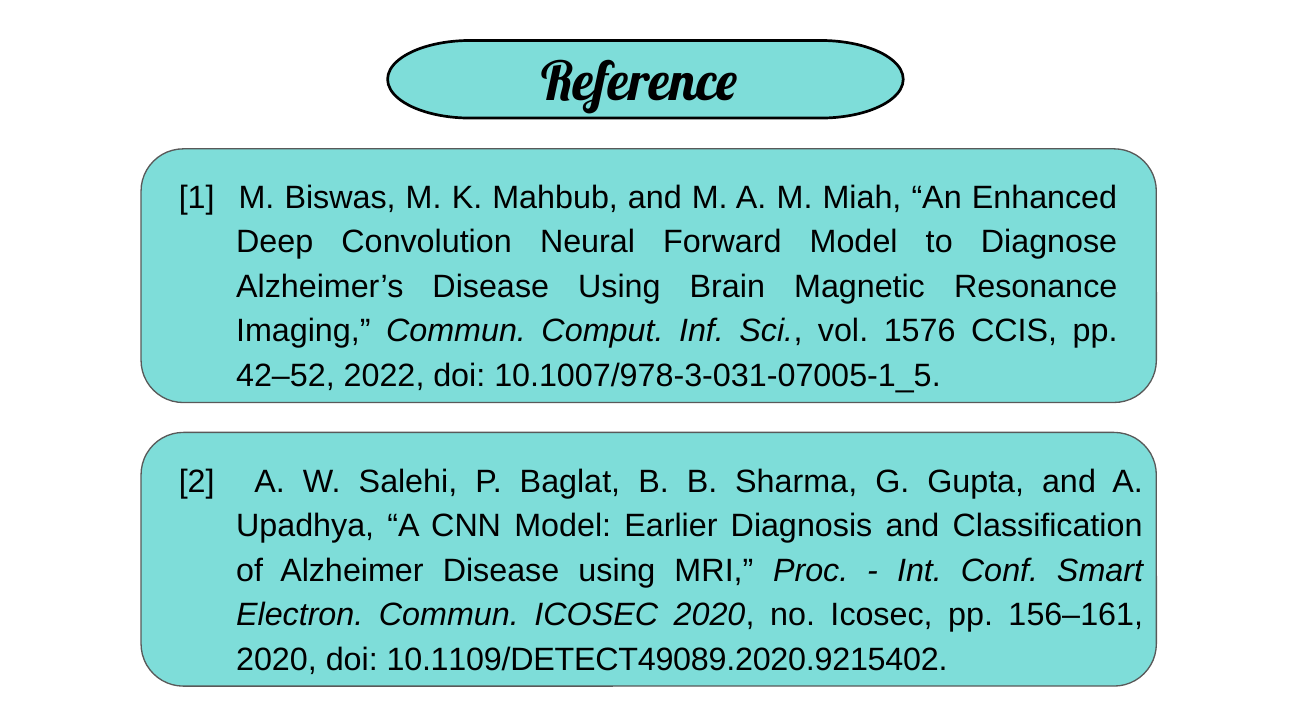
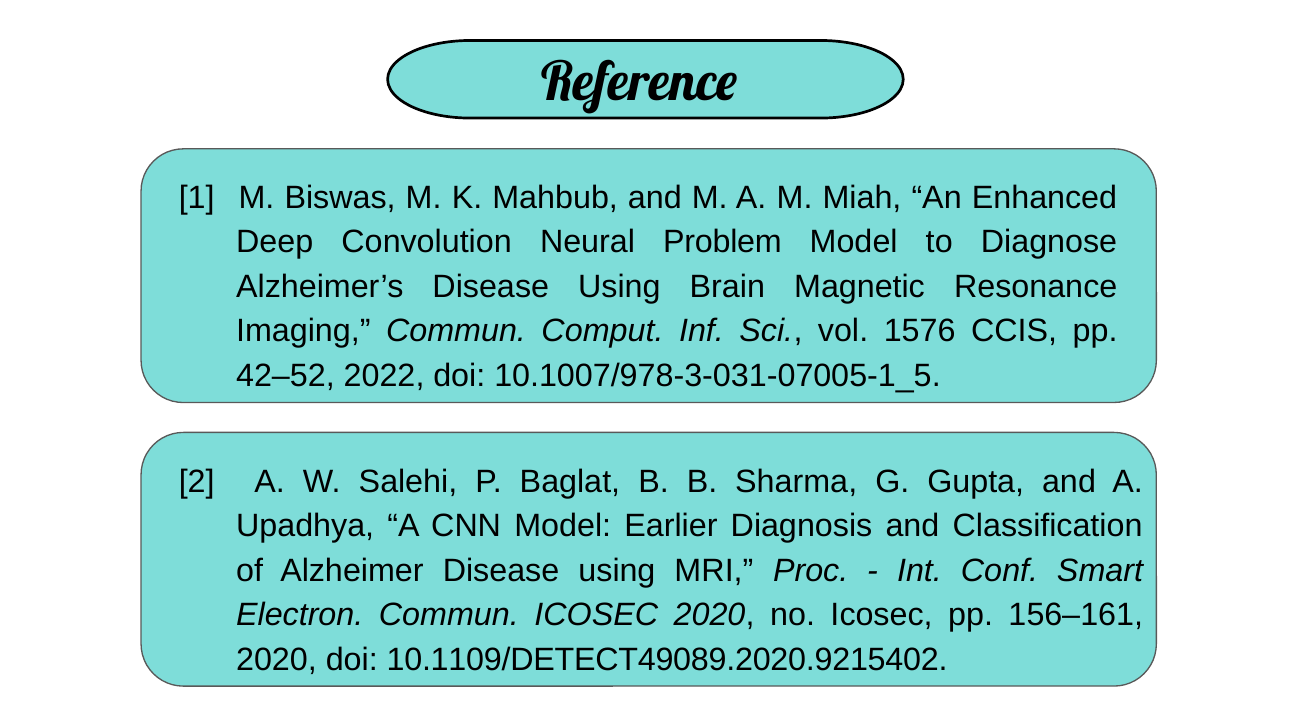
Forward: Forward -> Problem (722, 242)
